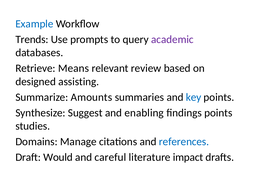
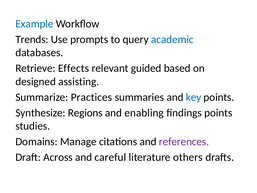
academic colour: purple -> blue (172, 39)
Means: Means -> Effects (74, 68)
review: review -> guided (146, 68)
Amounts: Amounts -> Practices (91, 97)
Suggest: Suggest -> Regions (85, 113)
references colour: blue -> purple (184, 141)
Would: Would -> Across (58, 157)
impact: impact -> others (188, 157)
